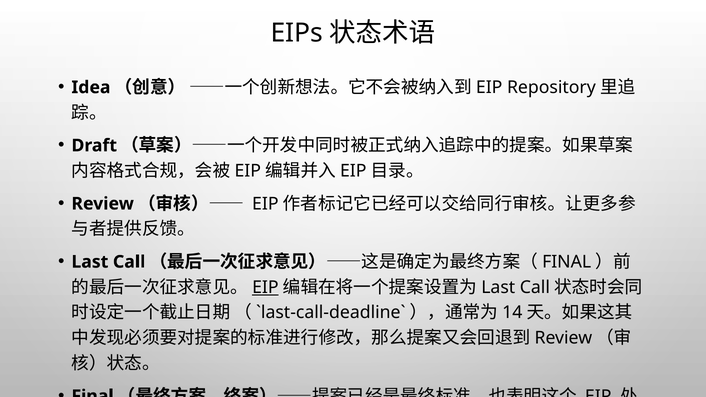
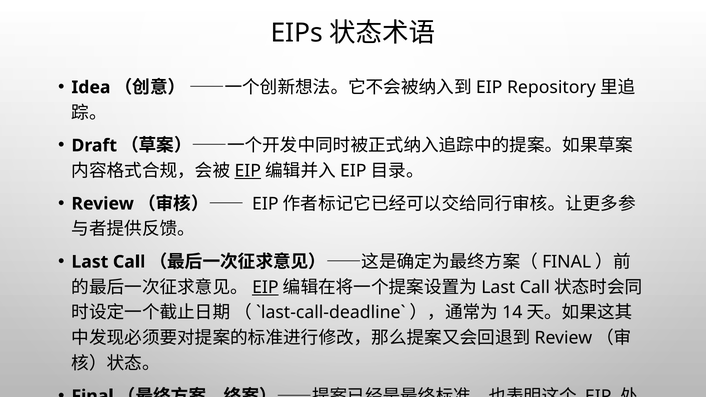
EIP underline: none -> present (248, 171)
